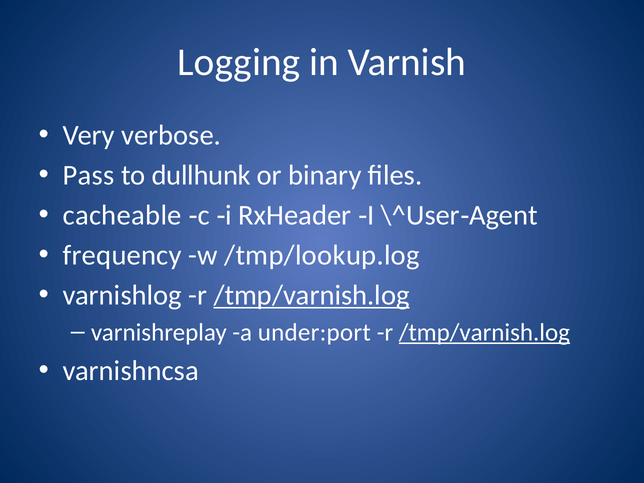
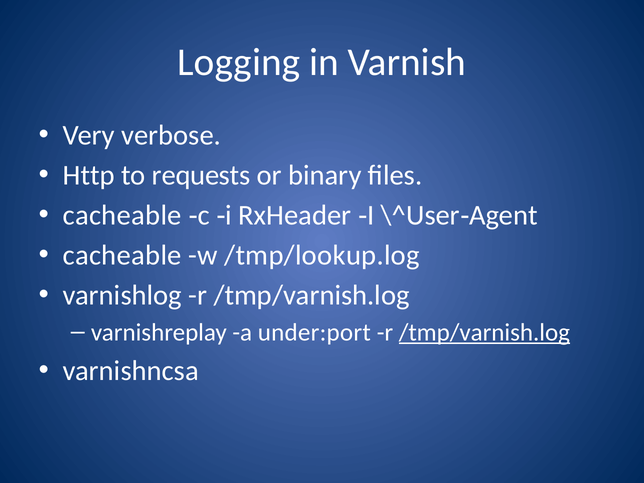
Pass: Pass -> Http (89, 175)
dullhunk: dullhunk -> requests (201, 175)
frequency: frequency -> cacheable (122, 255)
/tmp/varnish.log underline: present -> none (312, 295)
